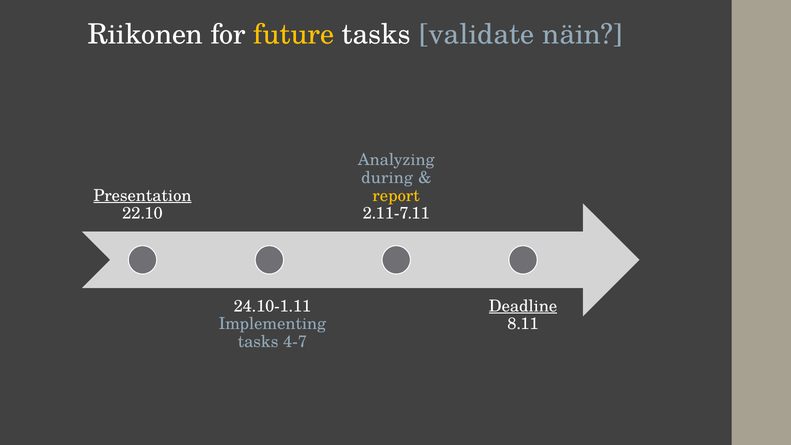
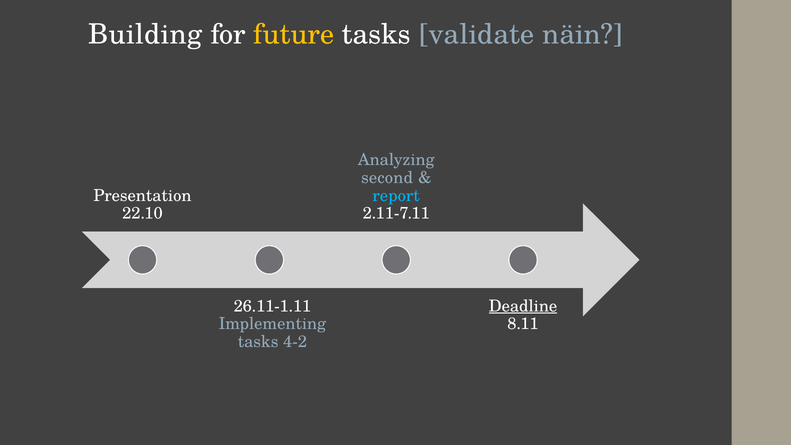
Riikonen: Riikonen -> Building (145, 34)
during: during -> second (387, 178)
Presentation underline: present -> none (142, 196)
report colour: yellow -> light blue (396, 196)
24.10-1.11: 24.10-1.11 -> 26.11-1.11 (272, 306)
4-7: 4-7 -> 4-2 (295, 342)
